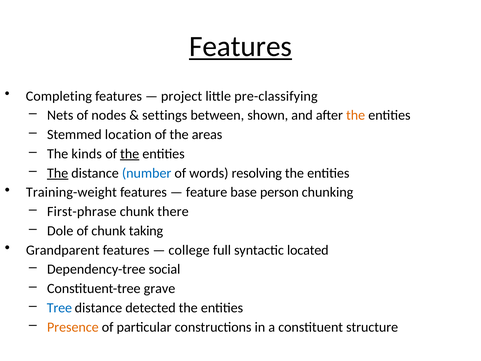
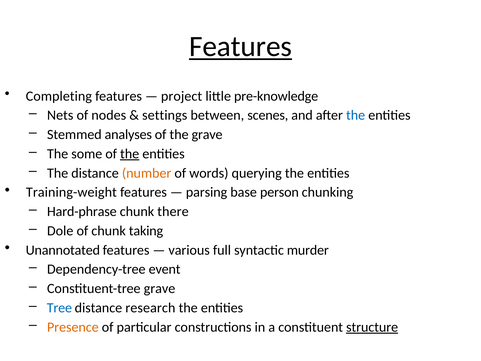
pre-classifying: pre-classifying -> pre-knowledge (276, 96)
shown: shown -> scenes (268, 115)
the colour: orange -> blue (356, 115)
location: location -> analyses (128, 134)
the areas: areas -> grave (207, 134)
kinds: kinds -> some (87, 154)
The underline: present -> none (58, 173)
number colour: blue -> orange (147, 173)
resolving: resolving -> querying (257, 173)
feature: feature -> parsing (207, 192)
First-phrase: First-phrase -> Hard-phrase (82, 211)
Grandparent: Grandparent -> Unannotated (63, 250)
college: college -> various (189, 250)
located: located -> murder (308, 250)
social: social -> event (165, 269)
detected: detected -> research (150, 308)
structure underline: none -> present (372, 327)
